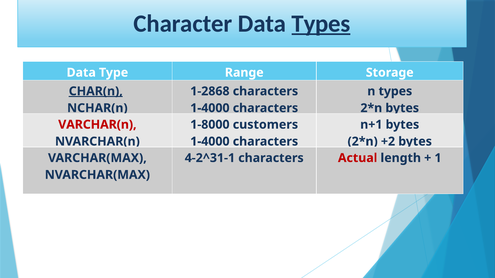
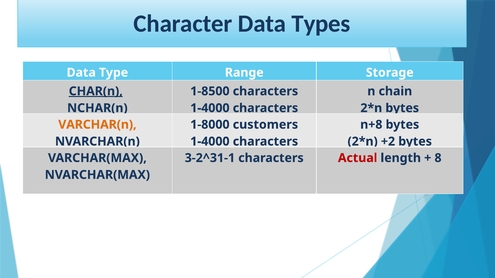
Types underline: present -> none (321, 24)
1-2868: 1-2868 -> 1-8500 (210, 91)
n types: types -> chain (395, 91)
VARCHAR(n colour: red -> orange (97, 125)
n+1: n+1 -> n+8 (371, 125)
4-2^31-1: 4-2^31-1 -> 3-2^31-1 (210, 158)
1: 1 -> 8 (438, 158)
